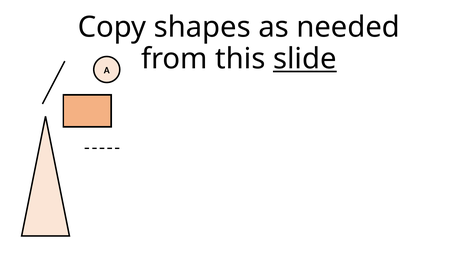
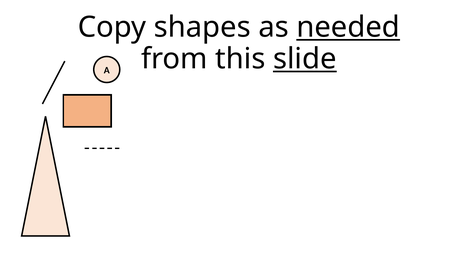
needed underline: none -> present (348, 27)
